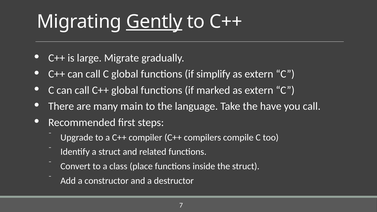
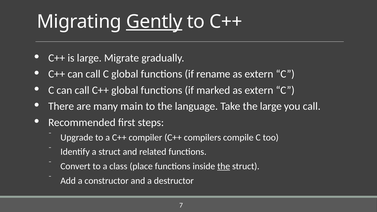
simplify: simplify -> rename (213, 74)
the have: have -> large (271, 106)
the underline: none -> present (224, 166)
